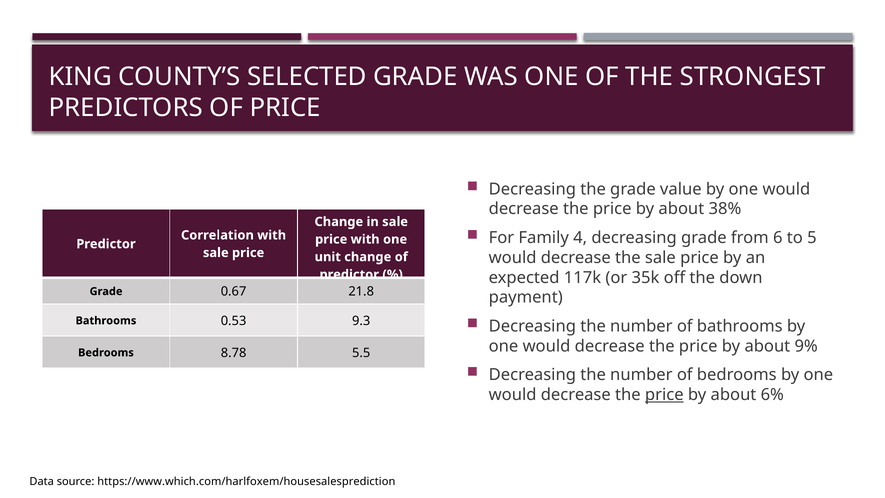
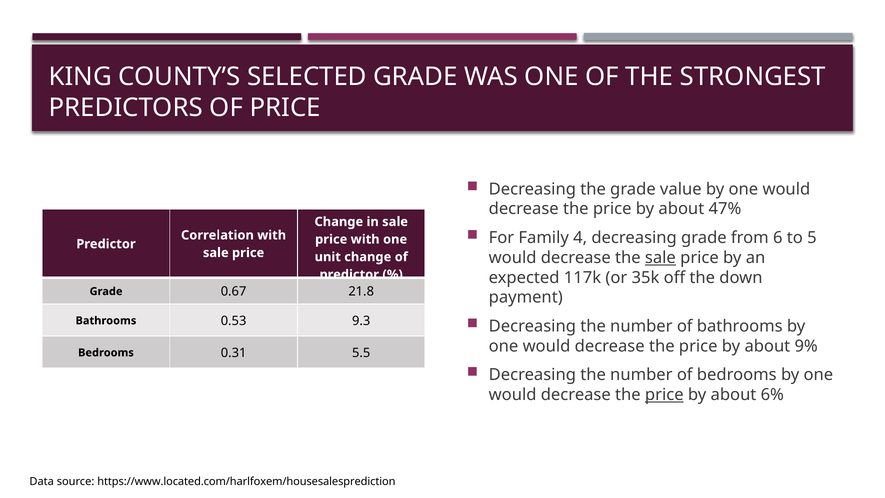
38%: 38% -> 47% (725, 209)
sale underline: none -> present (660, 258)
8.78: 8.78 -> 0.31 (234, 353)
https://www.which.com/harlfoxem/housesalesprediction: https://www.which.com/harlfoxem/housesalesprediction -> https://www.located.com/harlfoxem/housesalesprediction (246, 481)
